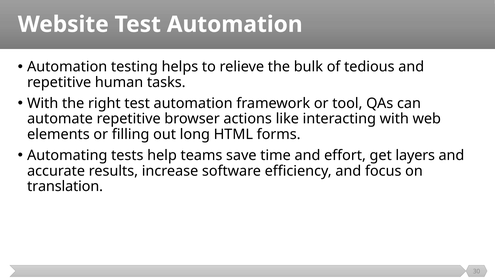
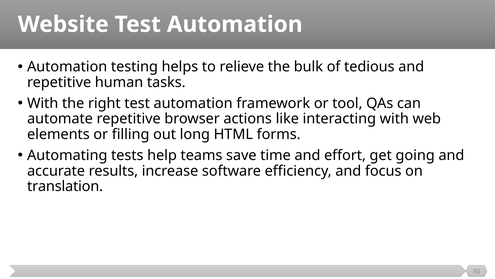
layers: layers -> going (415, 155)
